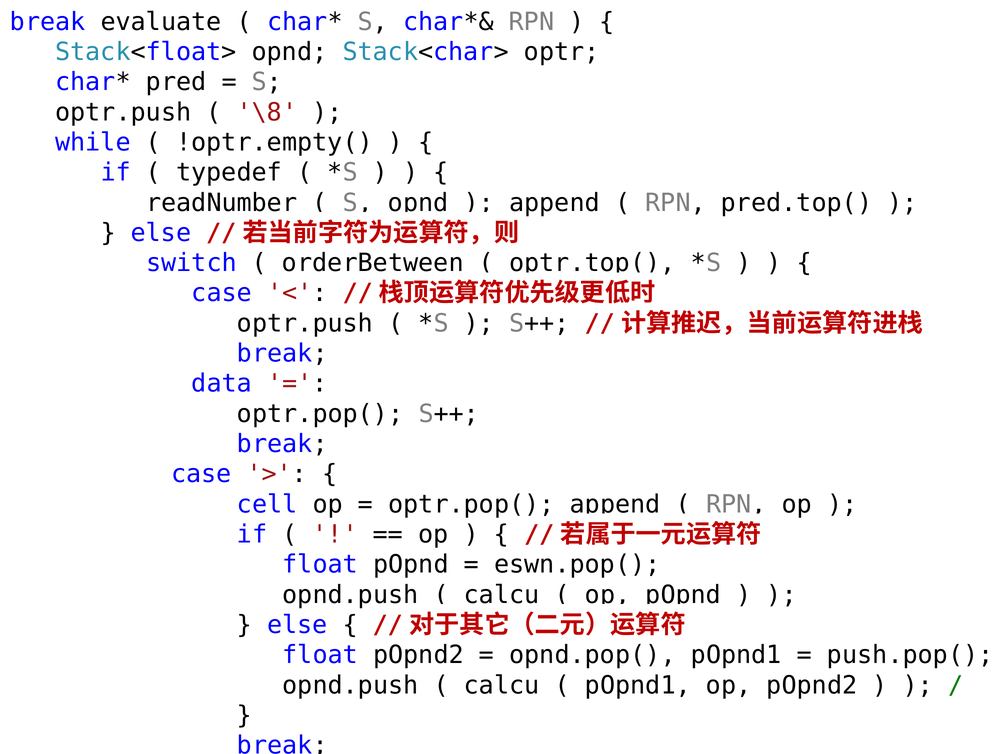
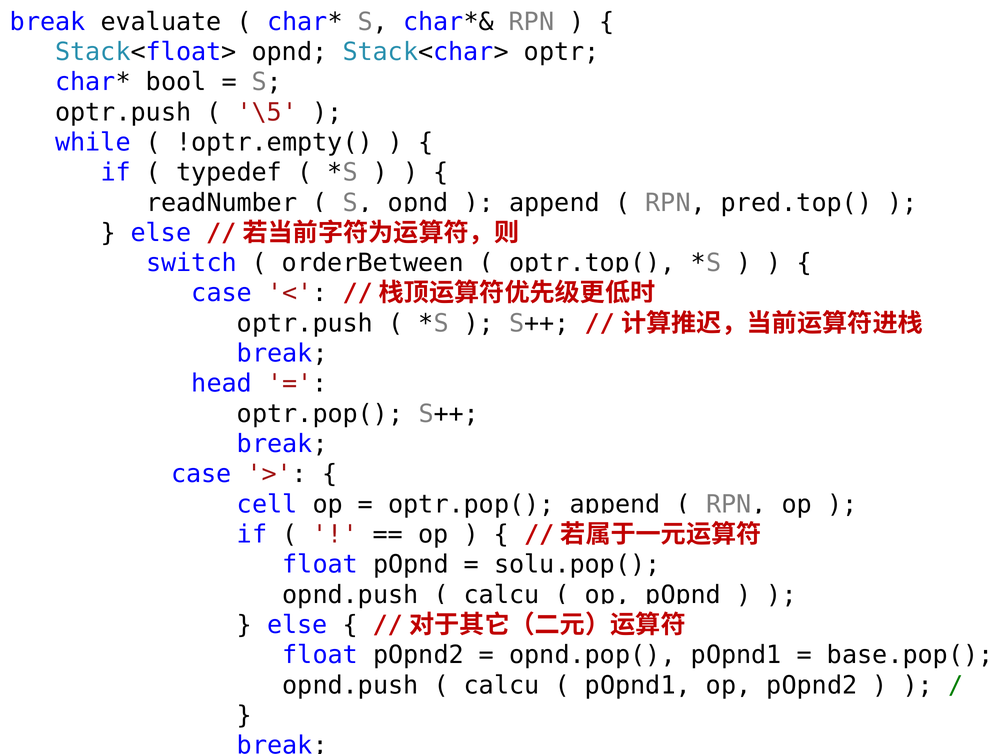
pred: pred -> bool (176, 82)
\8: \8 -> \5 (267, 112)
data: data -> head (222, 384)
eswn.pop(: eswn.pop( -> solu.pop( (577, 565)
push.pop(: push.pop( -> base.pop( (910, 656)
